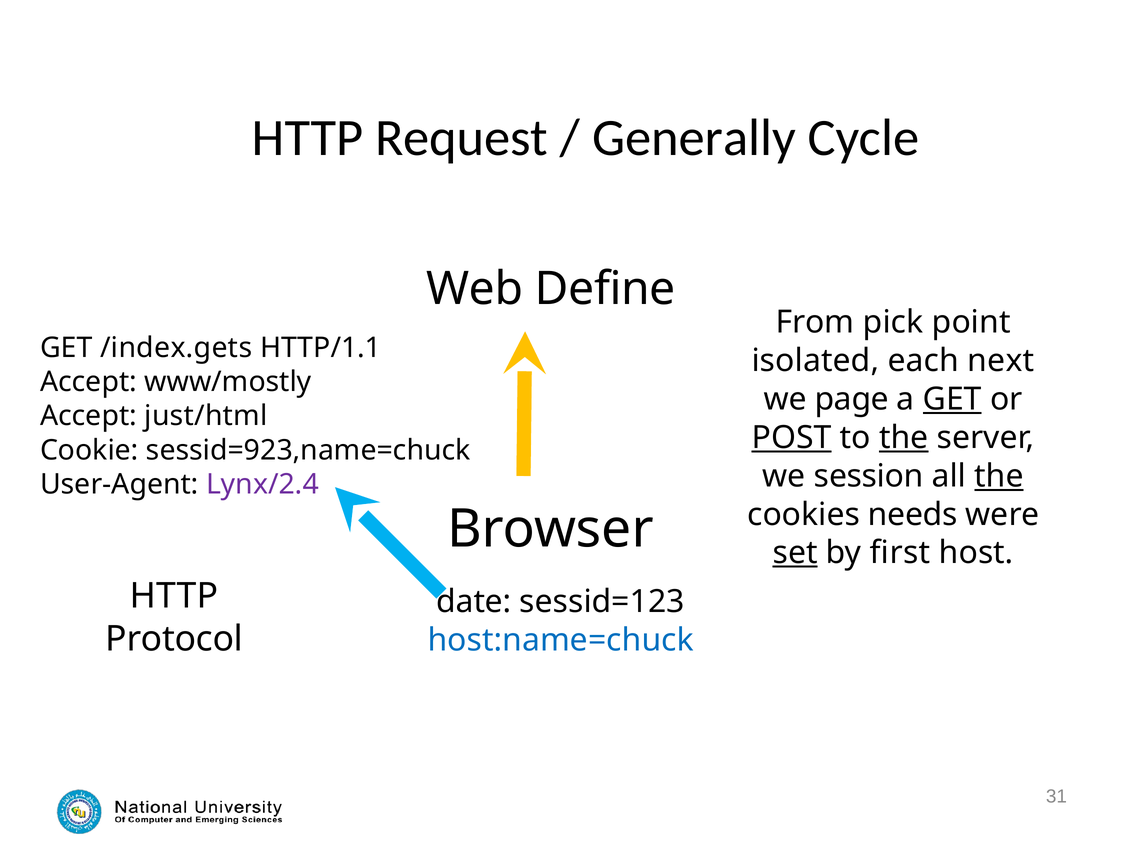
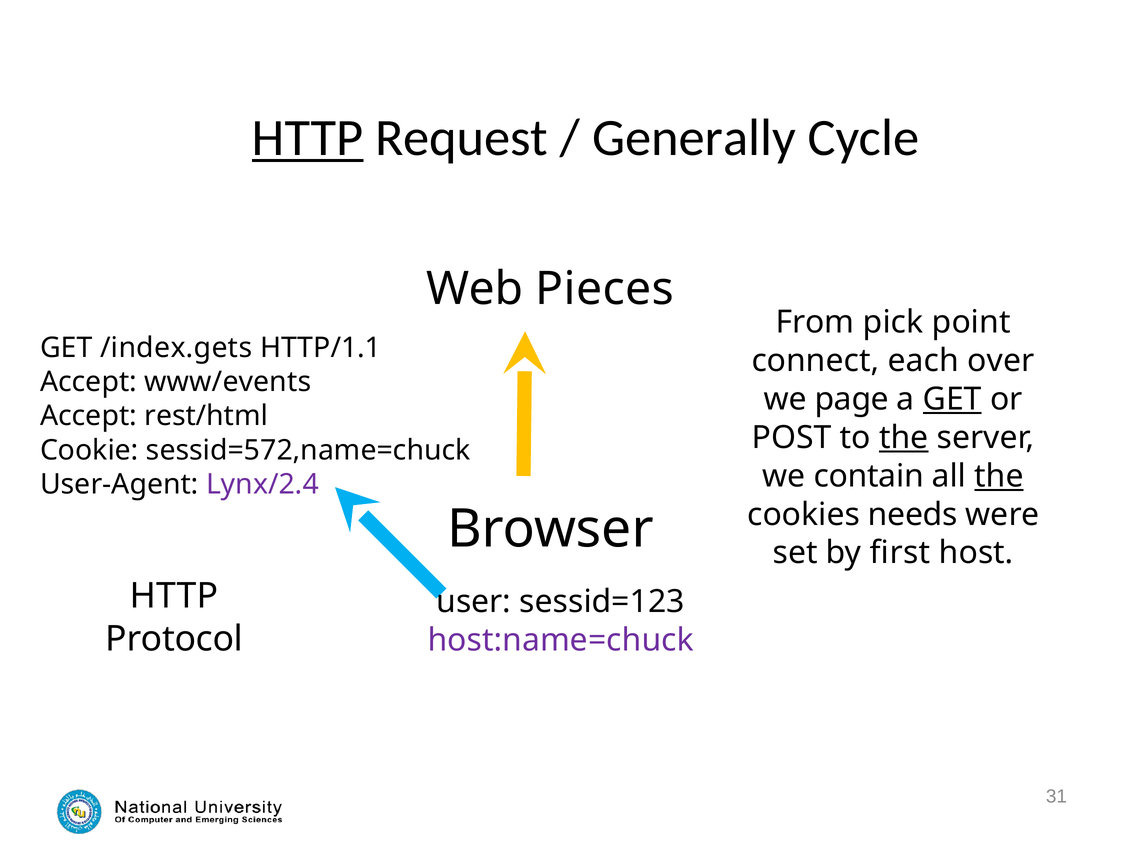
HTTP underline: none -> present (308, 138)
Define: Define -> Pieces (605, 289)
isolated: isolated -> connect (815, 361)
next: next -> over (1001, 361)
www/mostly: www/mostly -> www/events (228, 382)
just/html: just/html -> rest/html (206, 416)
POST underline: present -> none (792, 438)
sessid=923,name=chuck: sessid=923,name=chuck -> sessid=572,name=chuck (308, 450)
session: session -> contain (869, 476)
set underline: present -> none (795, 553)
date: date -> user (474, 602)
host:name=chuck colour: blue -> purple (561, 640)
